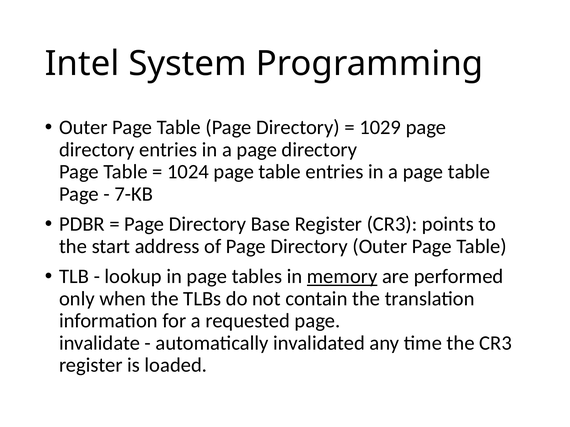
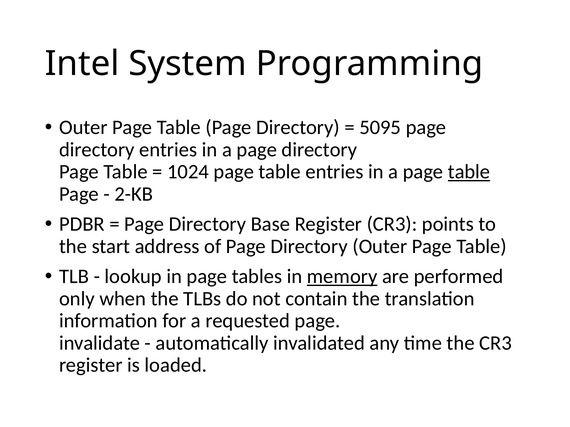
1029: 1029 -> 5095 (380, 128)
table underline: none -> present (469, 172)
7-KB: 7-KB -> 2-KB (134, 194)
